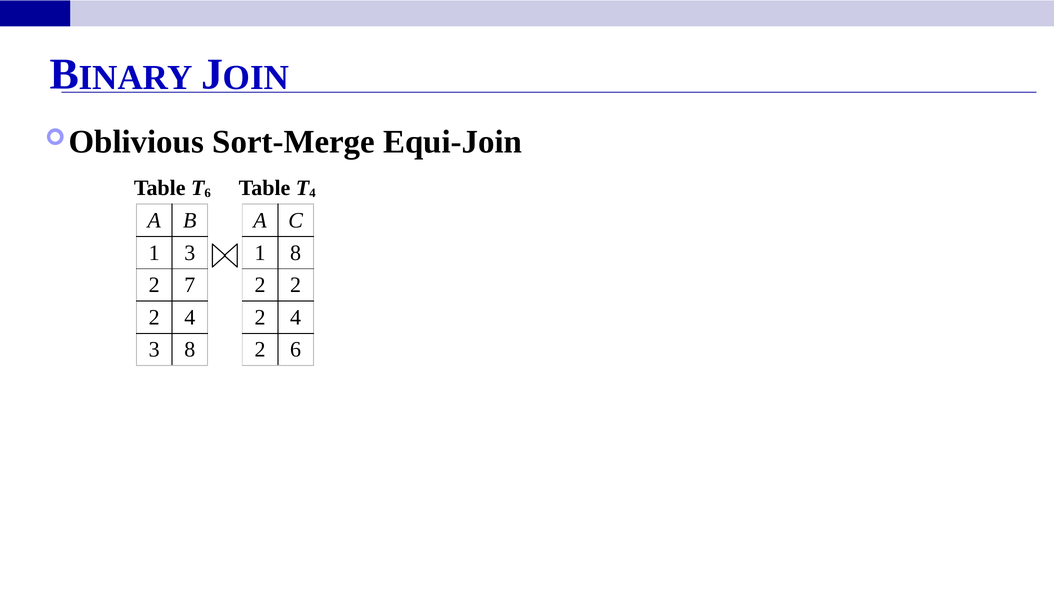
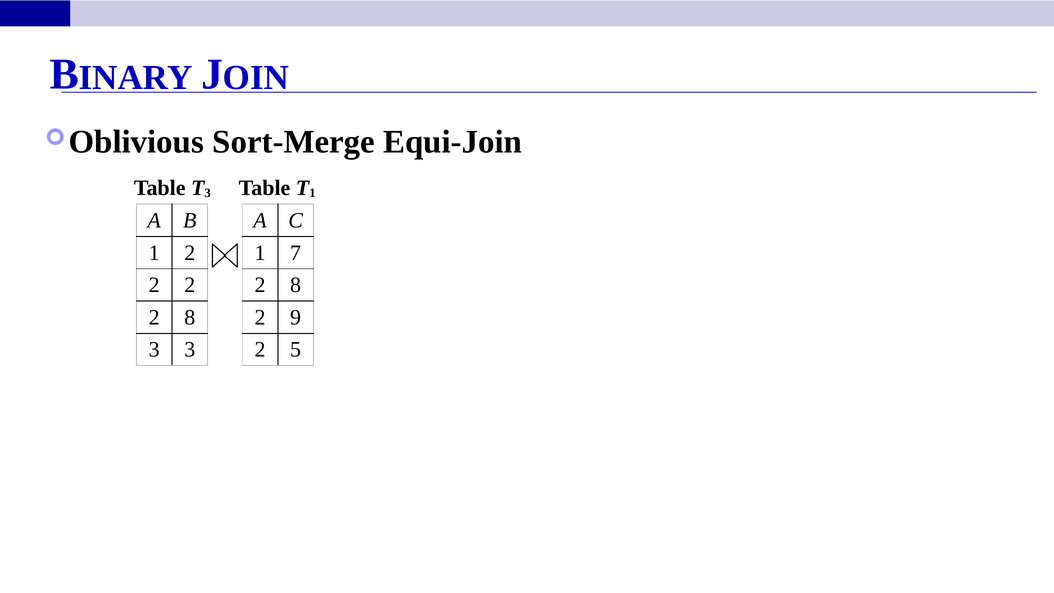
6: 6 -> 3 (208, 193)
4: 4 -> 1 (312, 193)
1 3: 3 -> 2 (190, 253)
1 8: 8 -> 7 (296, 253)
7: 7 -> 2 (190, 285)
2: 2 -> 8 (296, 285)
4: 4 -> 8 (190, 317)
4: 4 -> 9 (296, 317)
3 8: 8 -> 3 (190, 350)
2 6: 6 -> 5 (296, 350)
